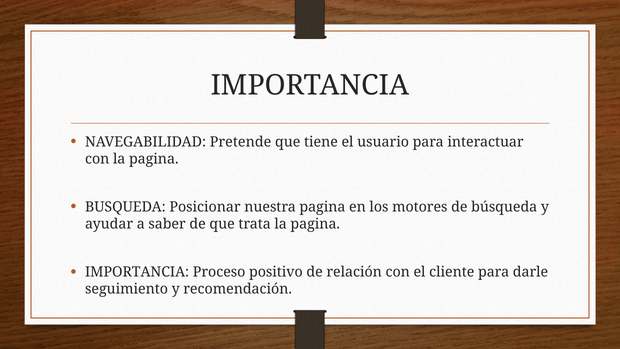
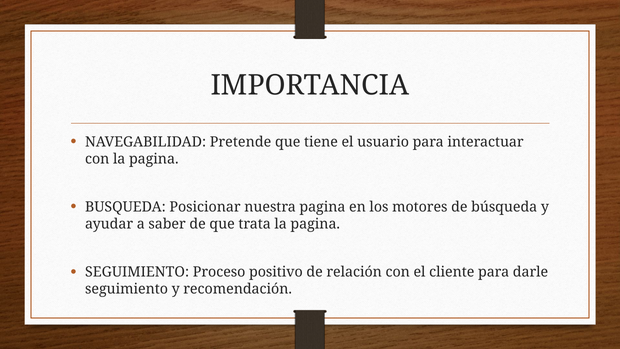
IMPORTANCIA: IMPORTANCIA -> SEGUIMIENTO (137, 272)
